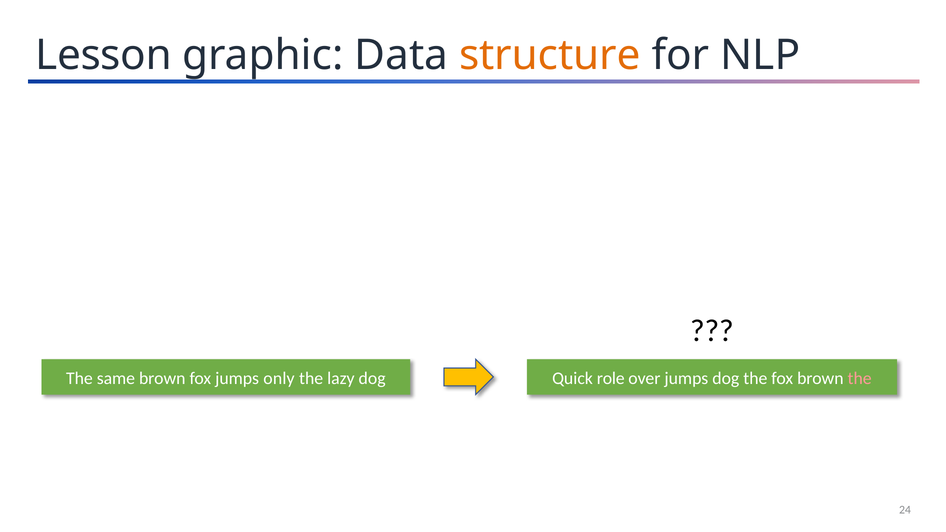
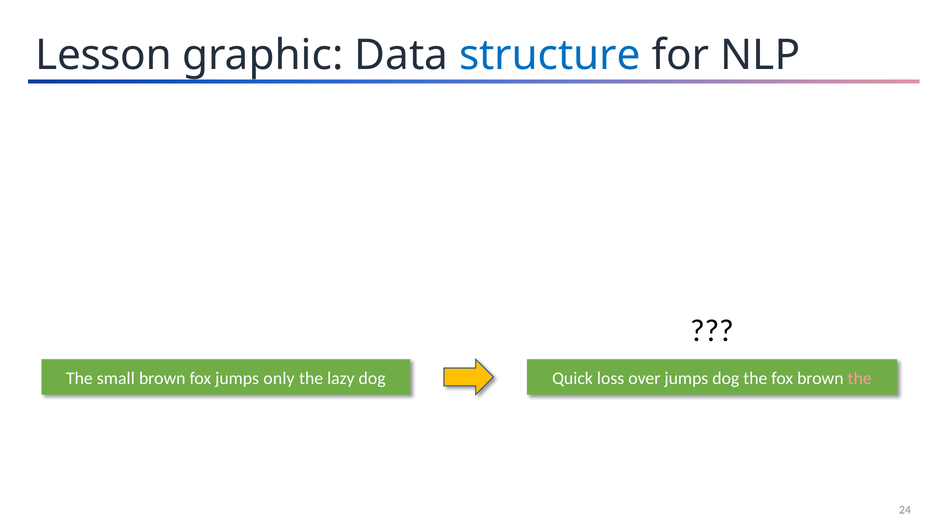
structure colour: orange -> blue (550, 55)
same: same -> small (116, 378)
role: role -> loss (611, 378)
